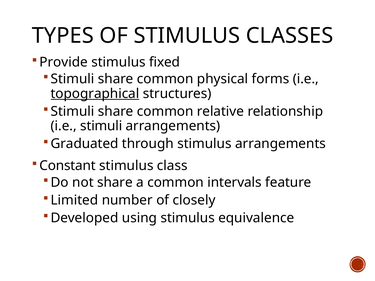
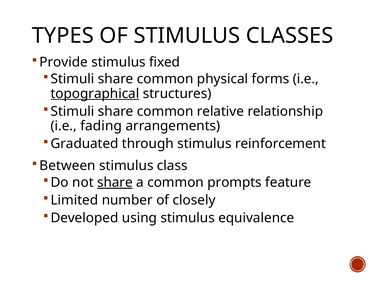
i.e stimuli: stimuli -> fading (101, 126)
stimulus arrangements: arrangements -> reinforcement (280, 144)
Constant: Constant -> Between (67, 166)
share underline: none -> present (115, 183)
intervals: intervals -> prompts (235, 183)
